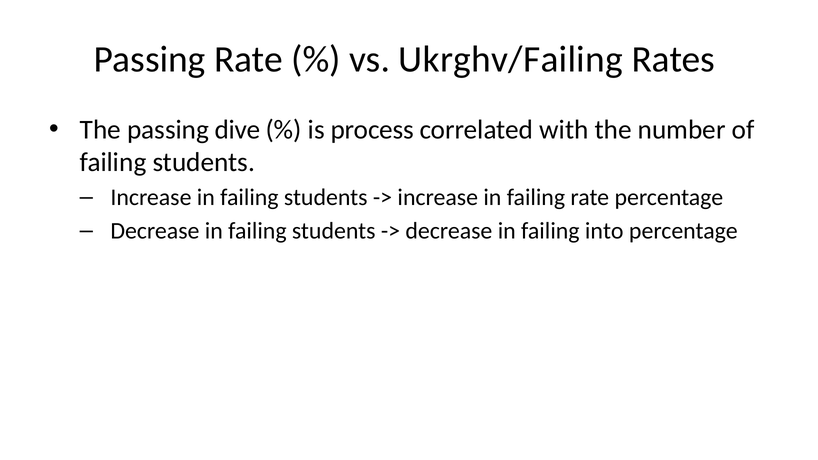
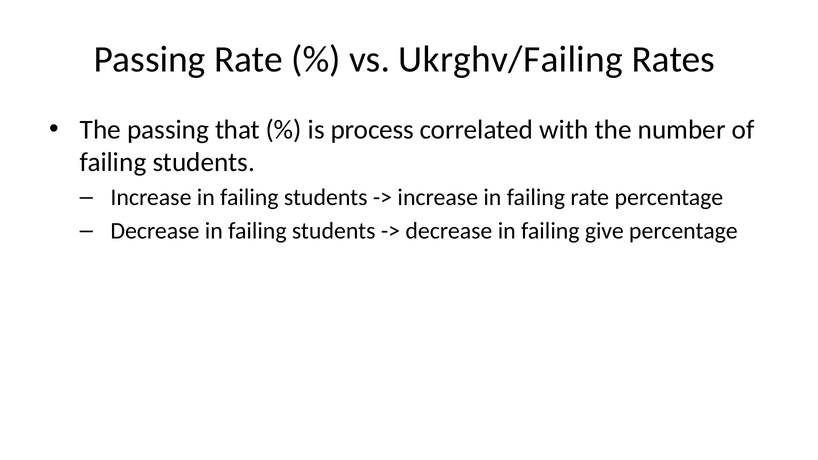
dive: dive -> that (238, 130)
into: into -> give (604, 231)
